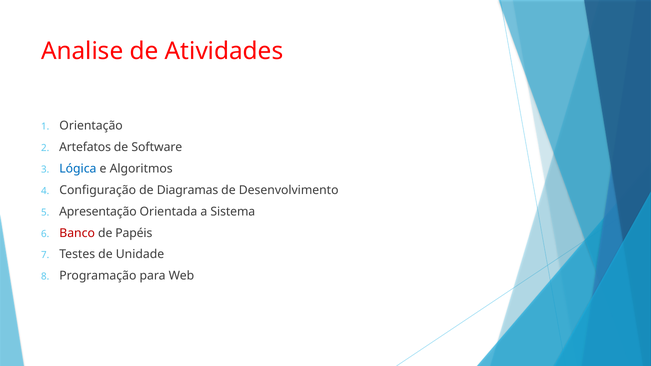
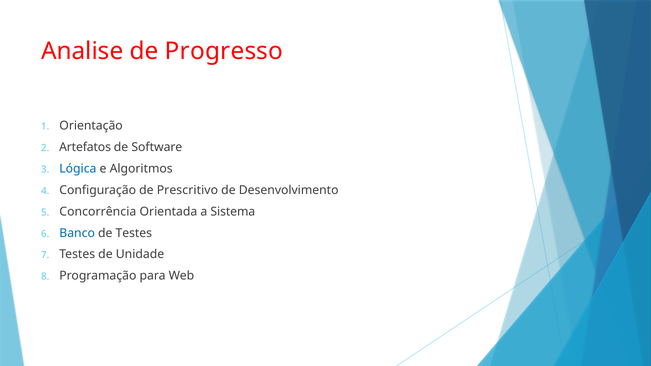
Atividades: Atividades -> Progresso (224, 51)
Diagramas: Diagramas -> Prescritivo (187, 190)
Apresentação: Apresentação -> Concorrência (98, 212)
Banco colour: red -> blue (77, 233)
de Papéis: Papéis -> Testes (134, 233)
